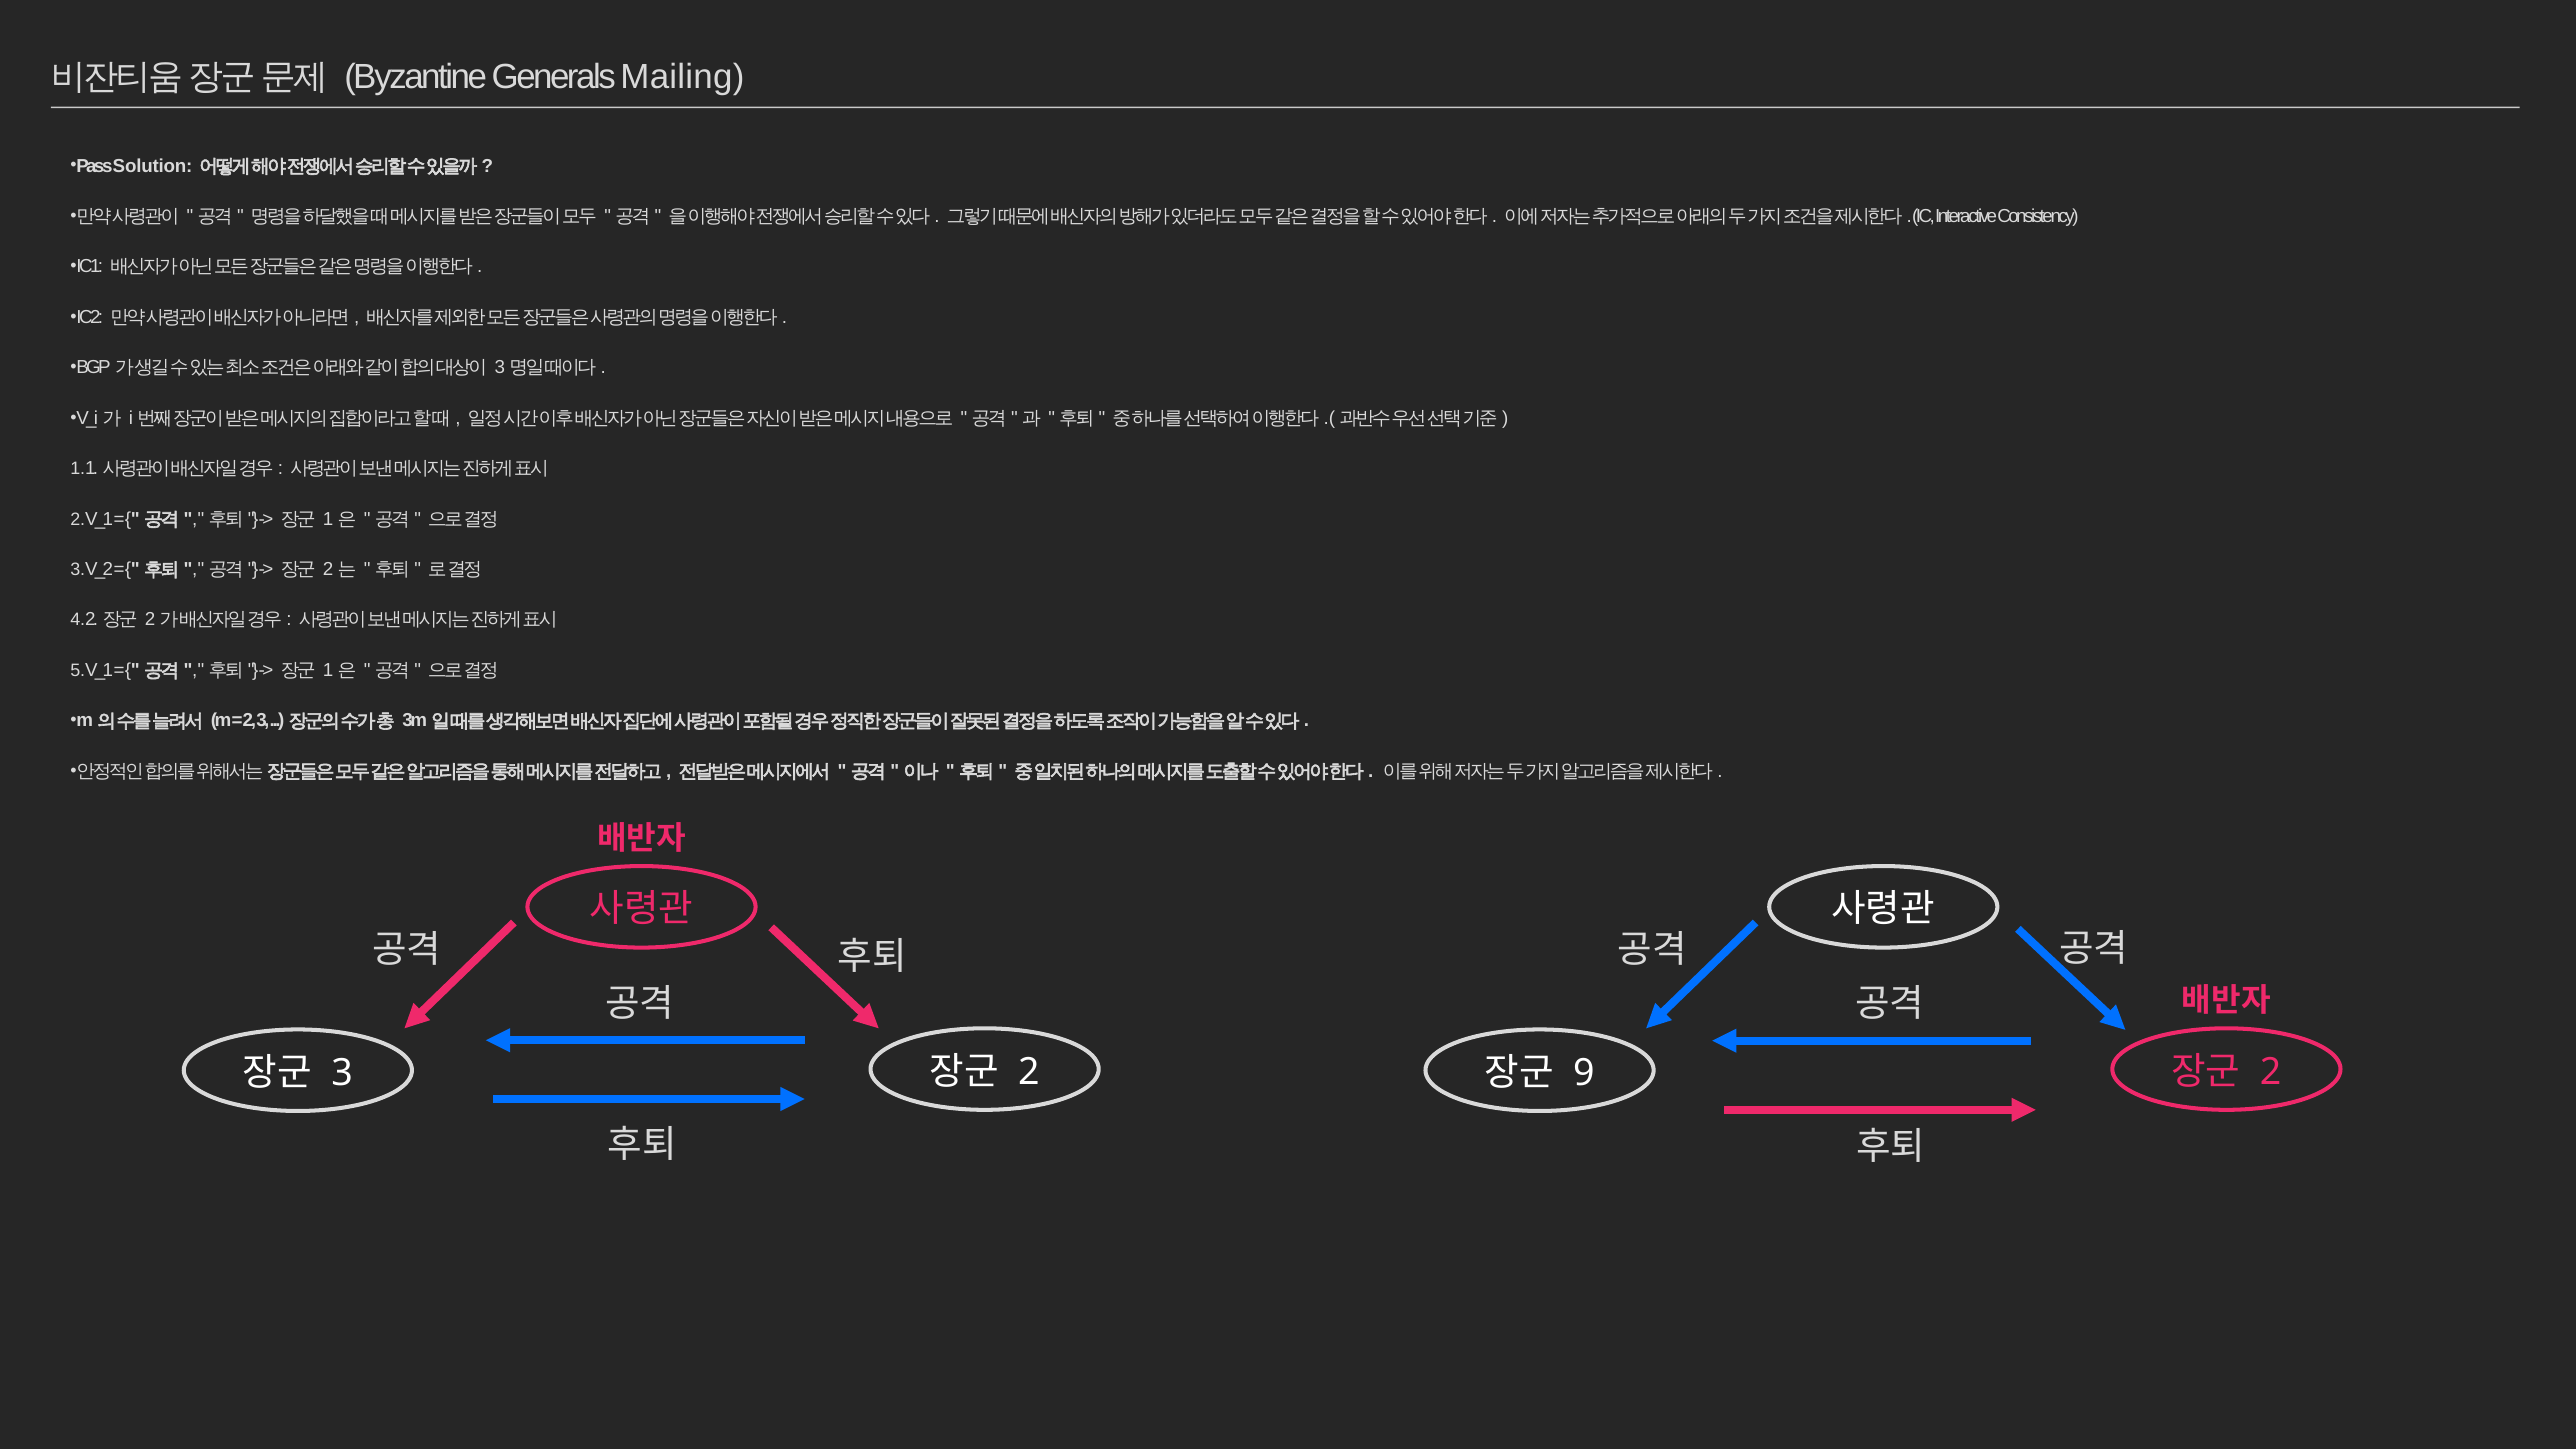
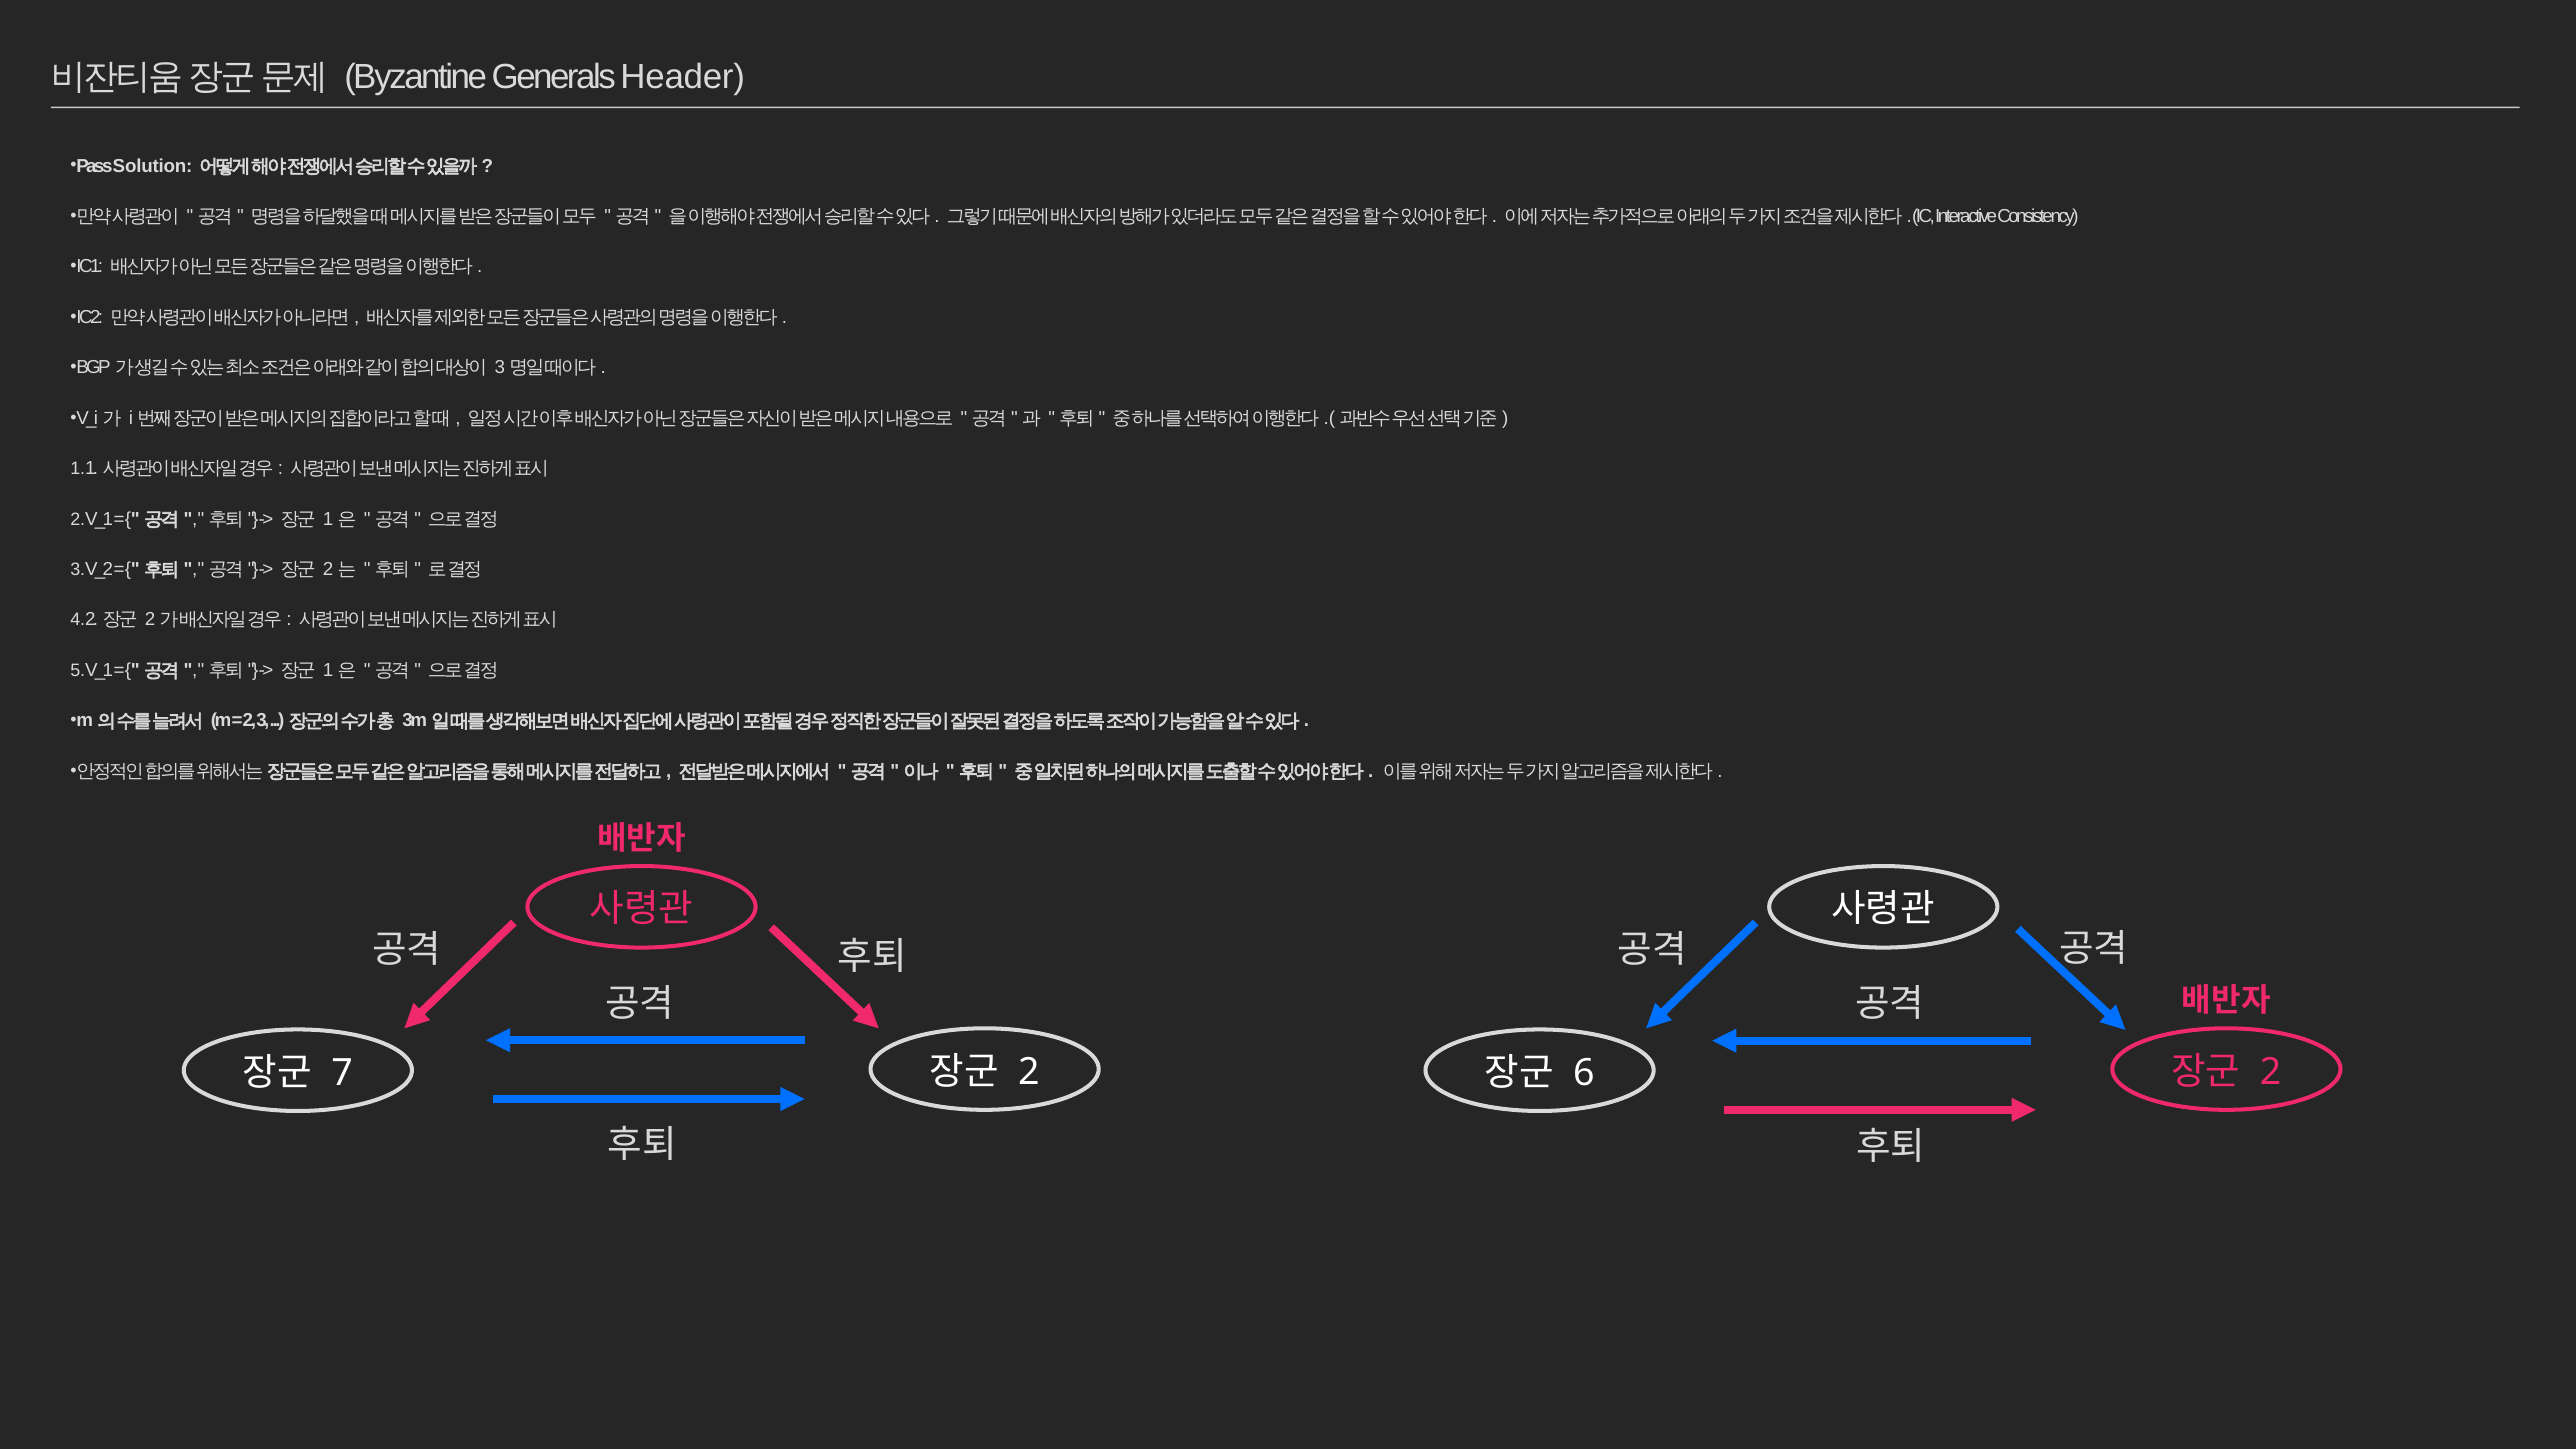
Mailing: Mailing -> Header (683, 77)
3: 3 -> 7 (342, 1073)
9: 9 -> 6 (1584, 1073)
